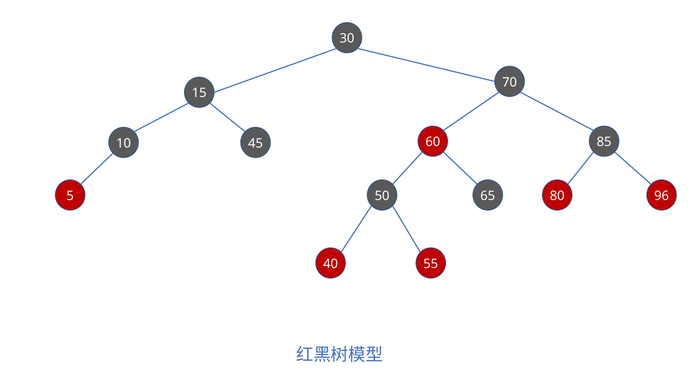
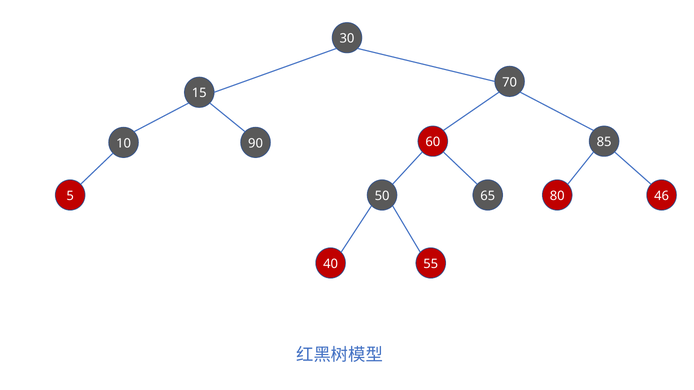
45: 45 -> 90 (256, 143)
96: 96 -> 46 (662, 196)
